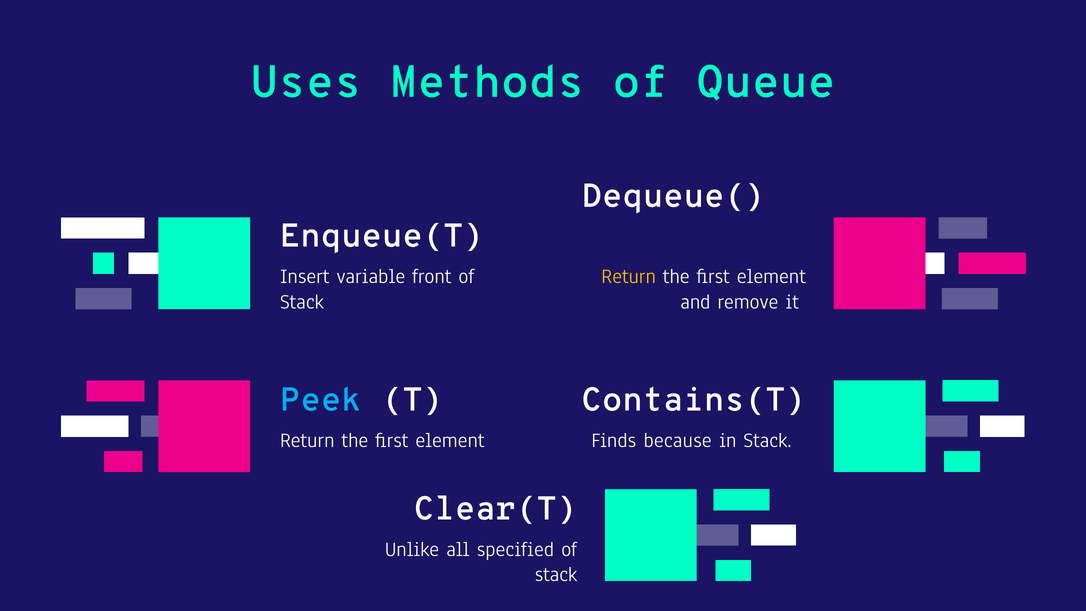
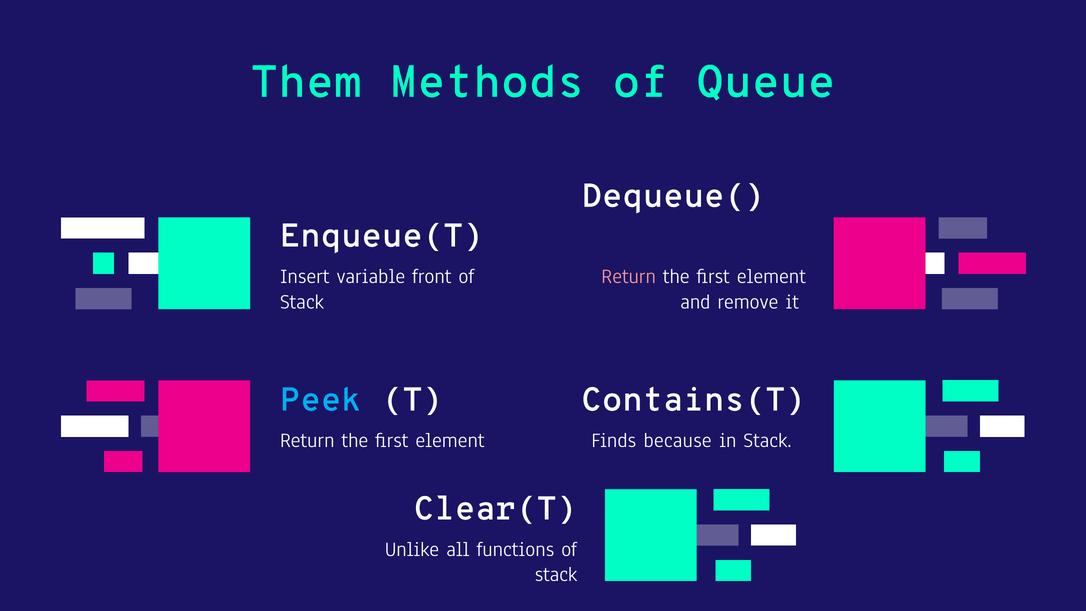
Uses: Uses -> Them (306, 82)
Return colour: yellow -> pink (629, 276)
specified: specified -> functions (515, 549)
